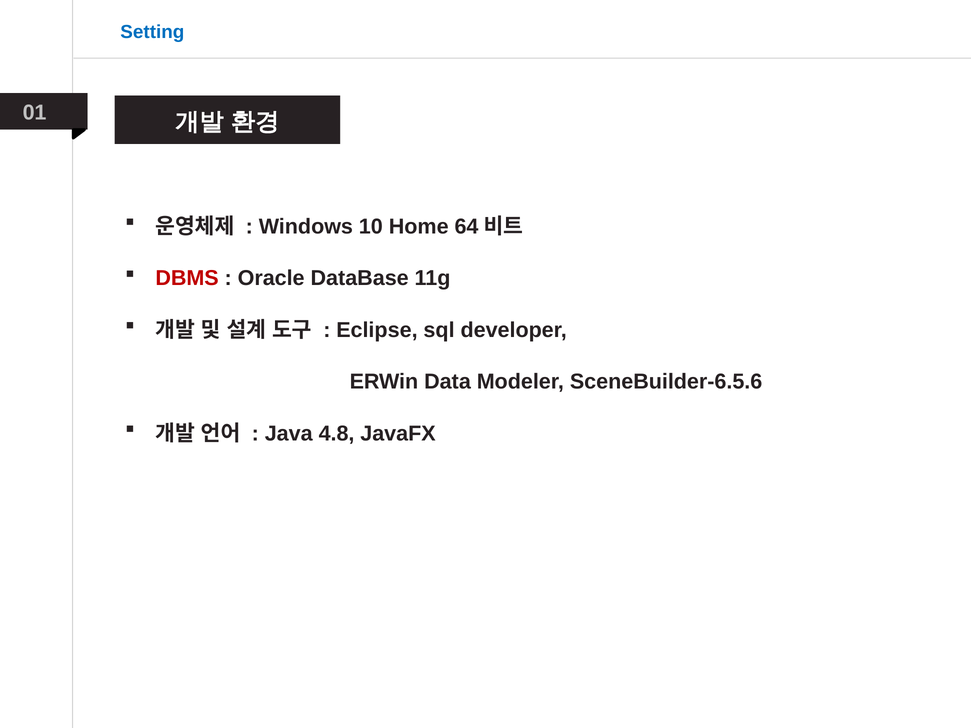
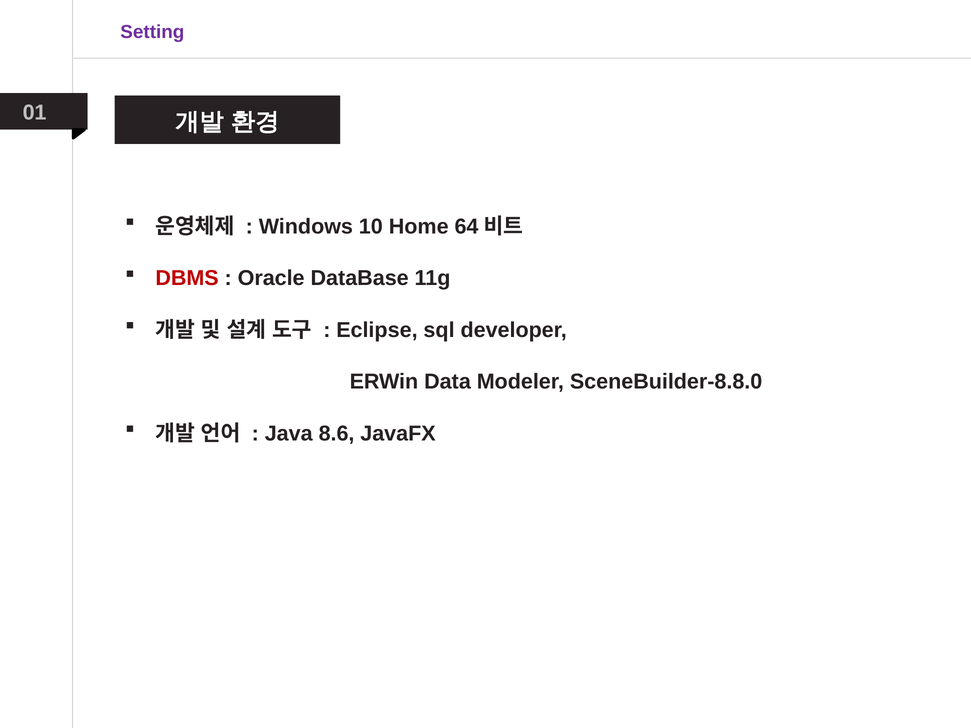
Setting colour: blue -> purple (152, 32)
SceneBuilder-6.5.6: SceneBuilder-6.5.6 -> SceneBuilder-8.8.0 (666, 382)
4.8: 4.8 -> 8.6 (337, 434)
